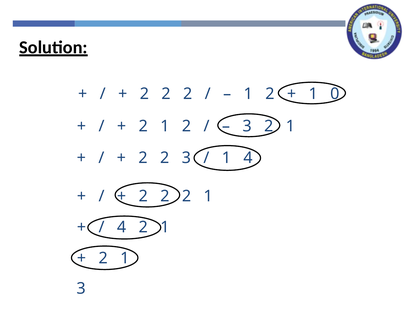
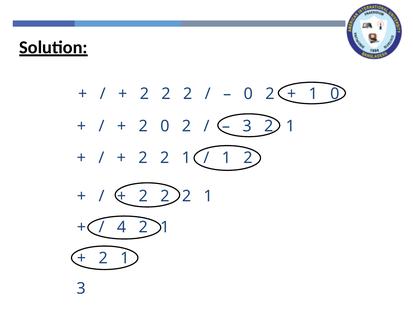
1: 1 -> 0 (248, 94)
1: 1 -> 0 (165, 126)
3: 3 -> 1 (186, 158)
1 4: 4 -> 2 (248, 158)
